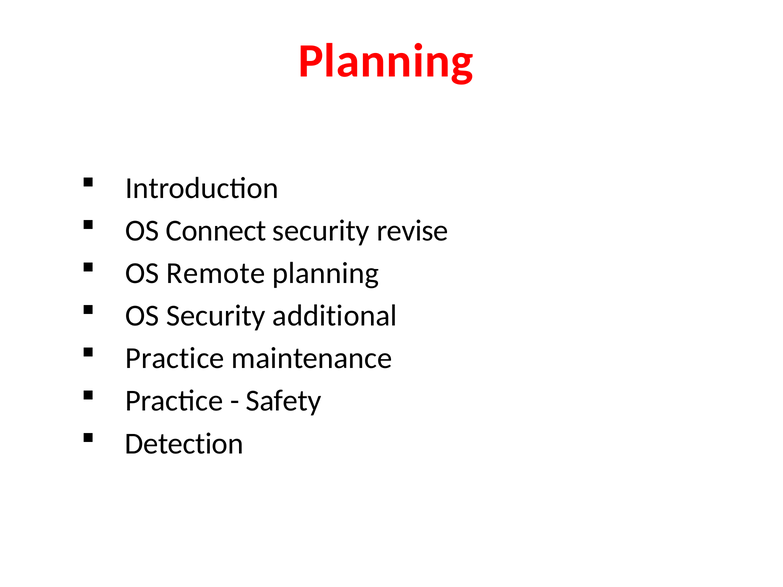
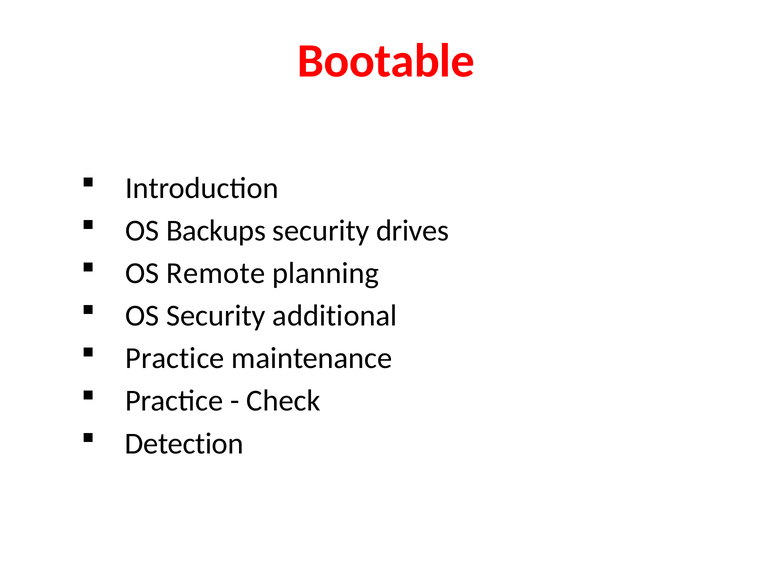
Planning: Planning -> Bootable (386, 61)
Connect: Connect -> Backups (216, 231)
revise: revise -> drives (413, 231)
Safety: Safety -> Check (283, 401)
